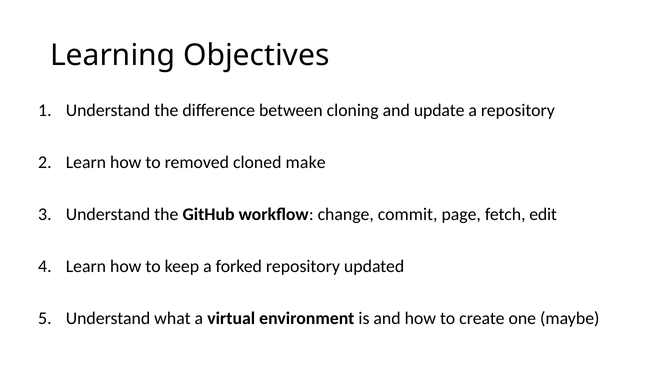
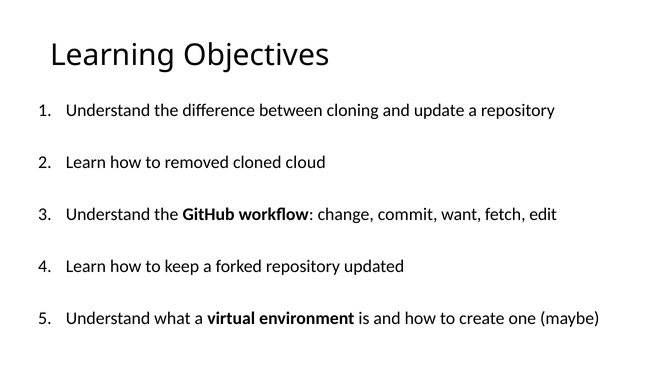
make: make -> cloud (306, 162)
page: page -> want (461, 214)
